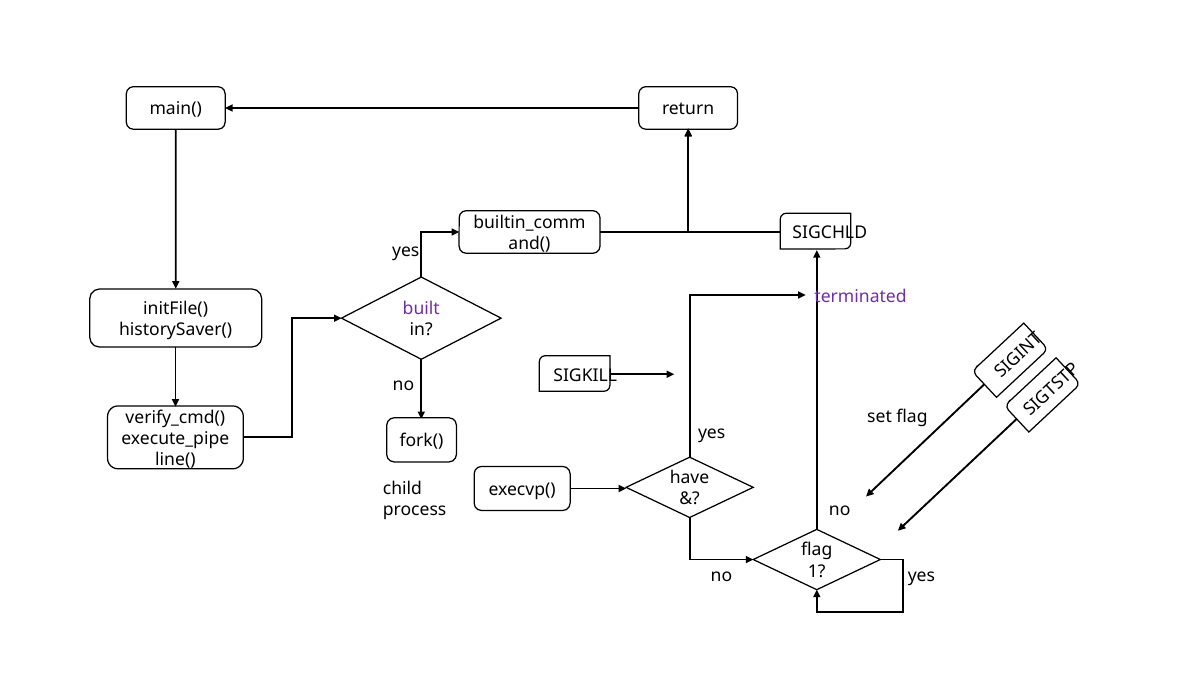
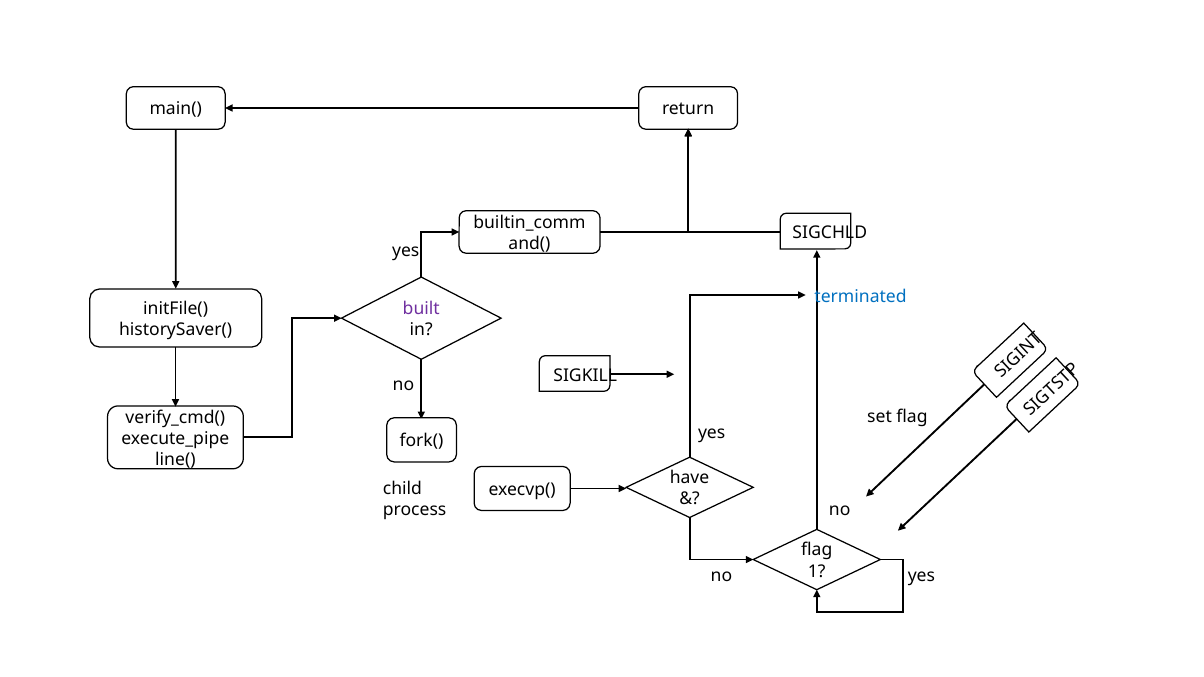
terminated colour: purple -> blue (861, 296)
